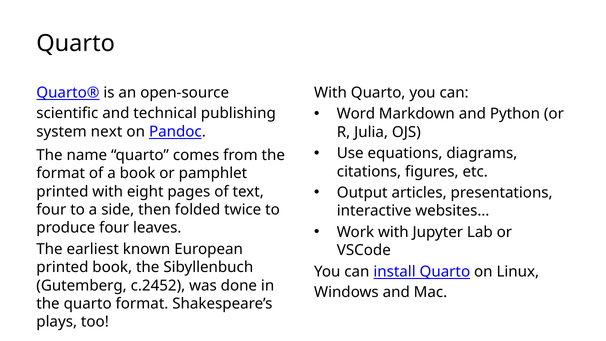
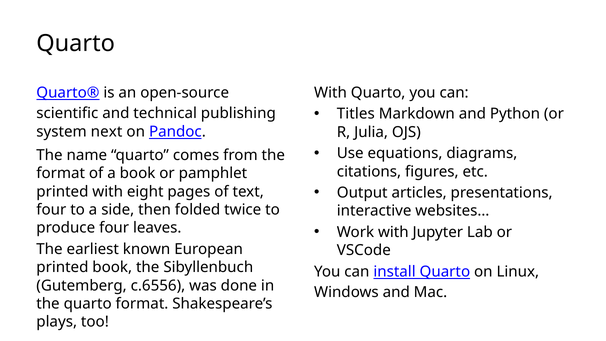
Word: Word -> Titles (356, 114)
c.2452: c.2452 -> c.6556 (158, 285)
